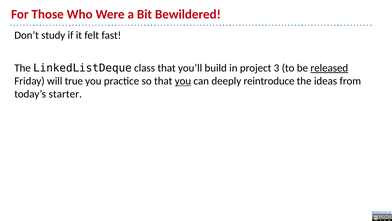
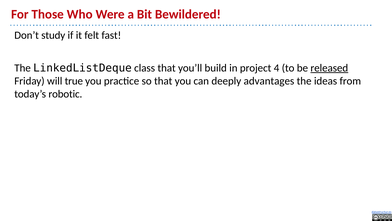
3: 3 -> 4 (277, 68)
you underline: present -> none (183, 81)
reintroduce: reintroduce -> advantages (269, 81)
starter: starter -> robotic (65, 94)
